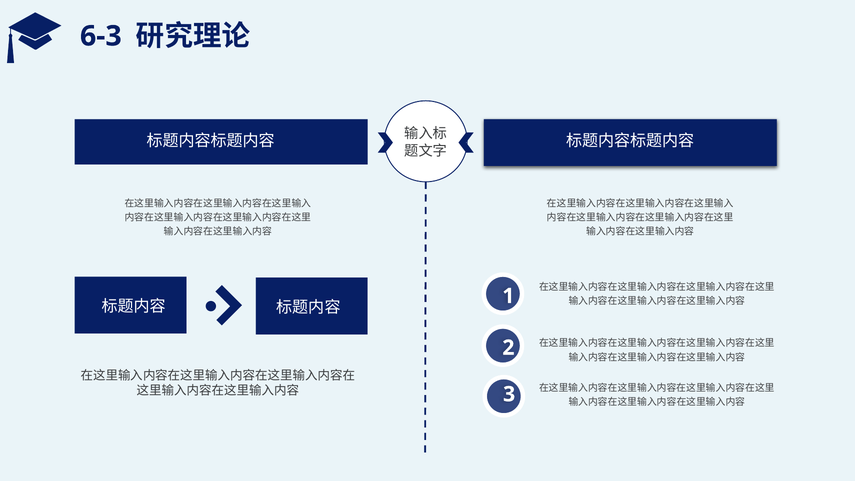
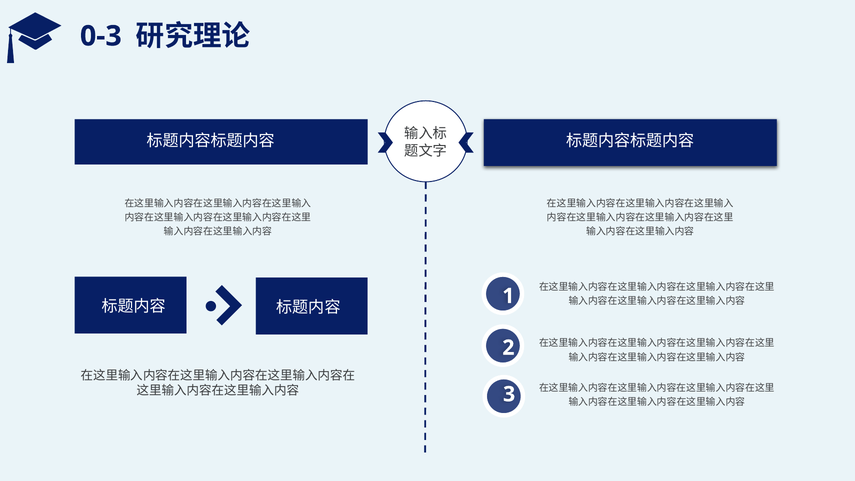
6-3: 6-3 -> 0-3 (101, 36)
